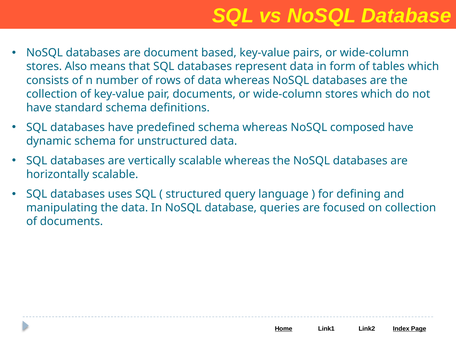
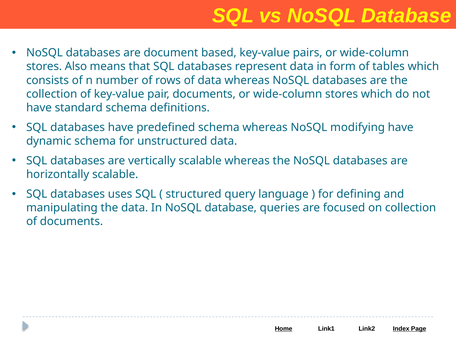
composed: composed -> modifying (358, 127)
